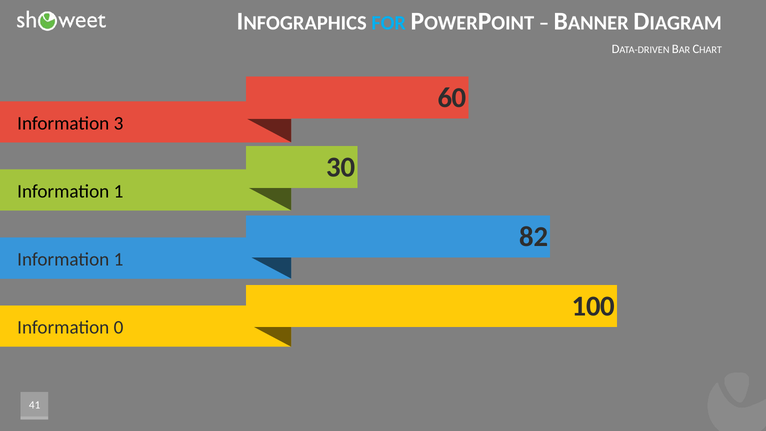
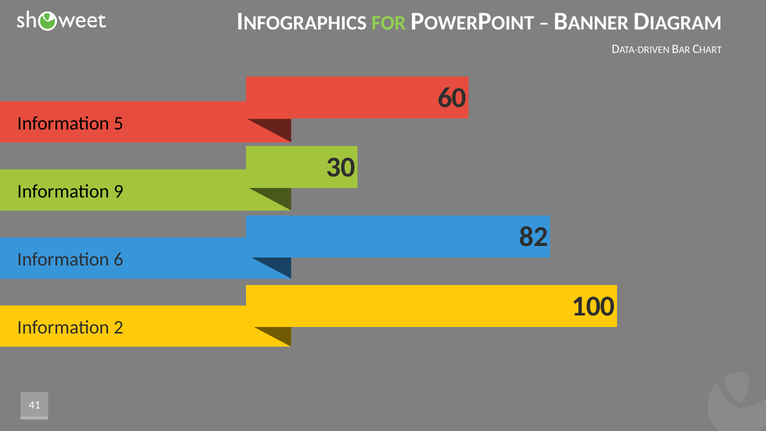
FOR colour: light blue -> light green (389, 23)
3: 3 -> 5 (118, 123)
1: 1 -> 9 (118, 191)
1: 1 -> 6 (118, 259)
0: 0 -> 2 (119, 327)
